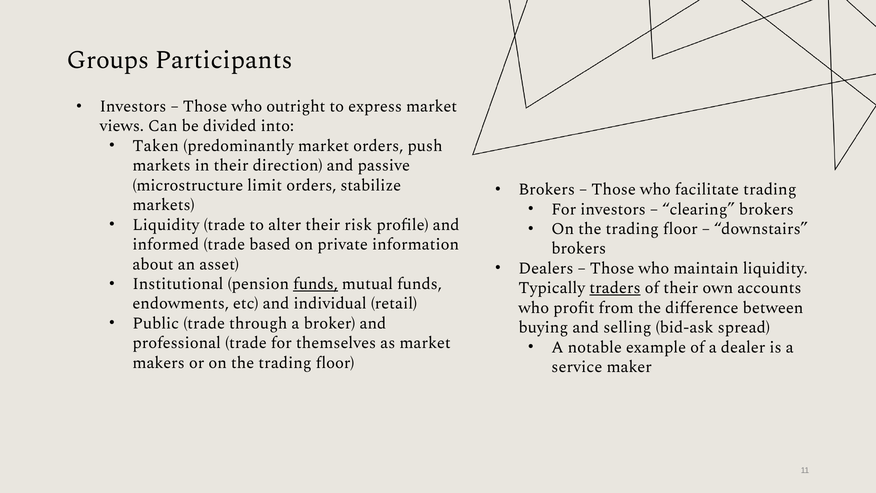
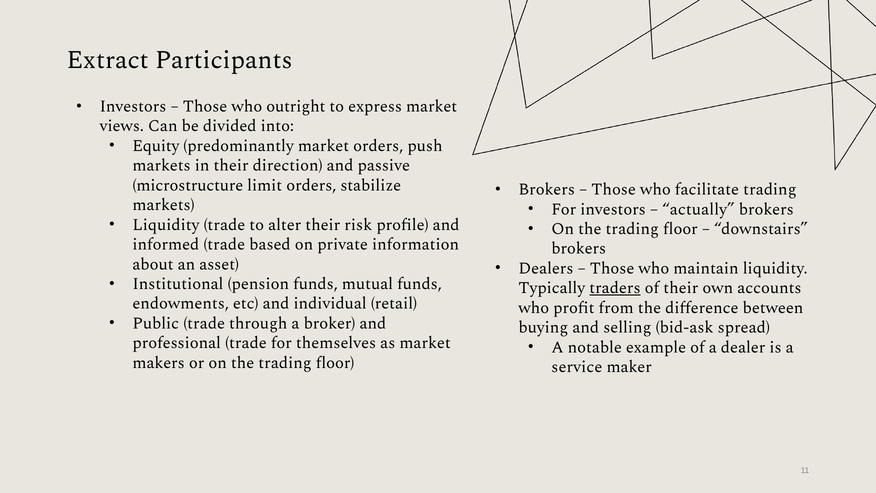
Groups: Groups -> Extract (108, 60)
Taken: Taken -> Equity (156, 146)
clearing: clearing -> actually (698, 209)
funds underline: present -> none (315, 284)
